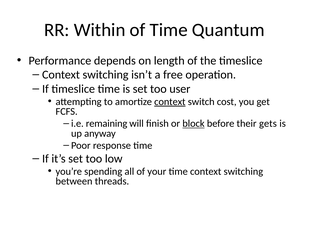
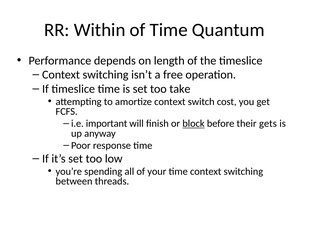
user: user -> take (180, 89)
context underline: present -> none (170, 102)
remaining: remaining -> important (107, 124)
